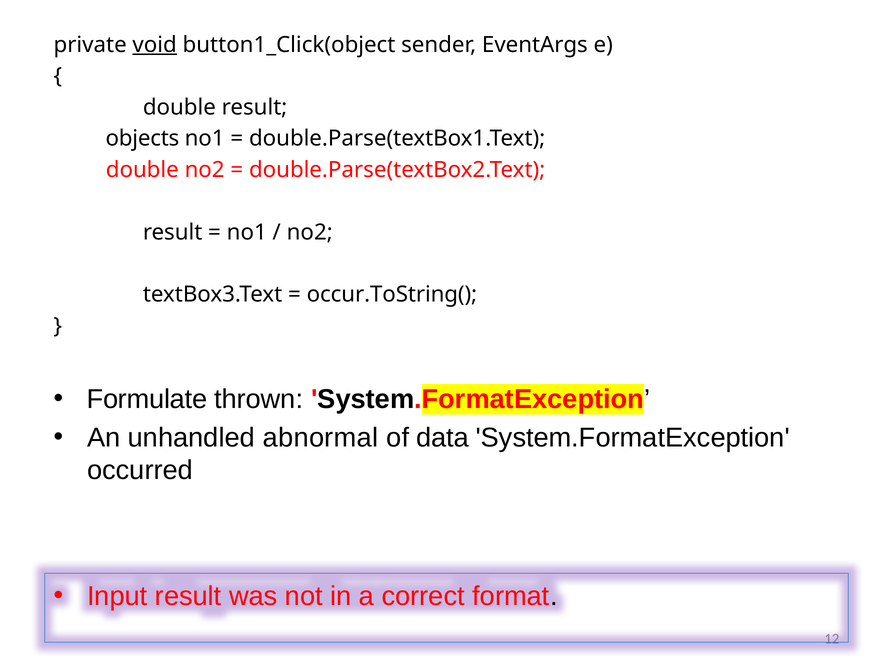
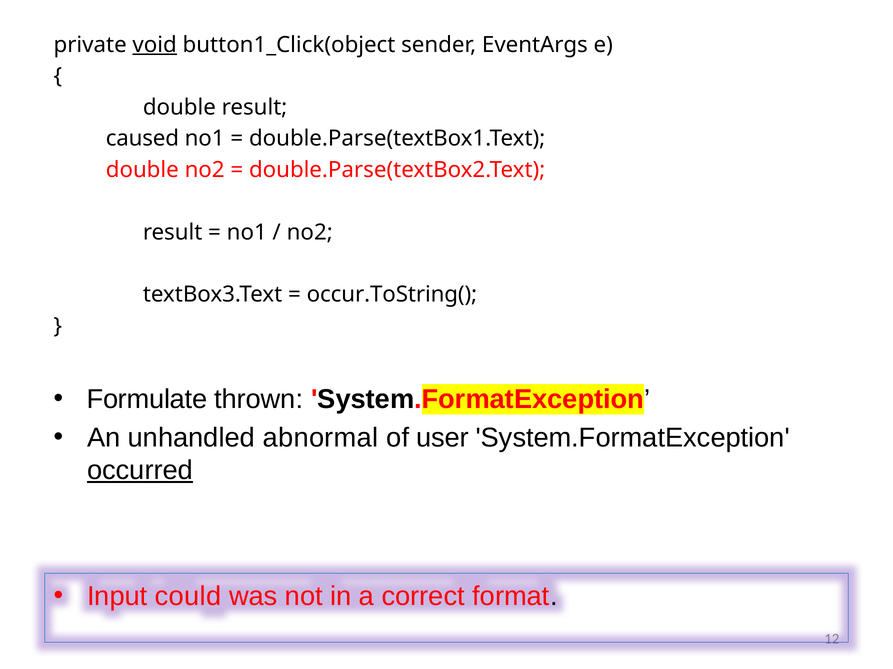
objects: objects -> caused (142, 139)
data: data -> user (443, 438)
occurred underline: none -> present (140, 471)
Input result: result -> could (188, 597)
